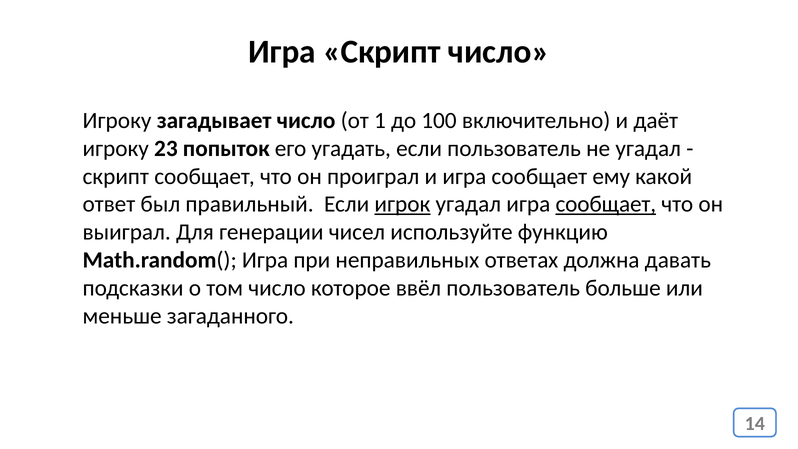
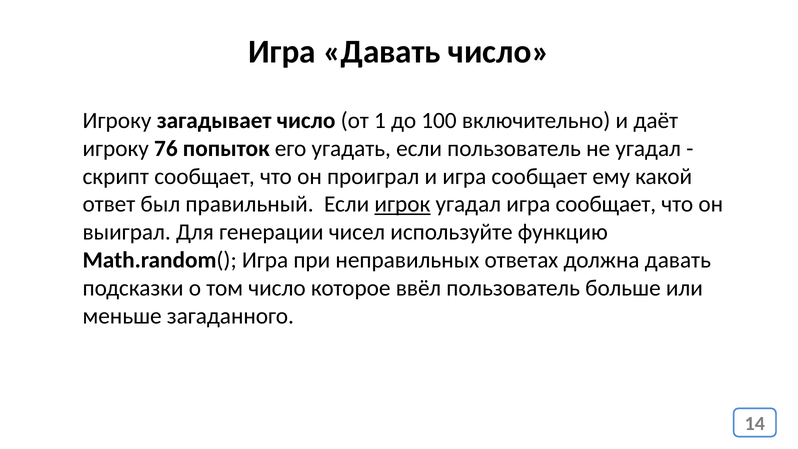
Игра Скрипт: Скрипт -> Давать (382, 52)
23: 23 -> 76 (166, 148)
сообщает underline: present -> none (606, 204)
